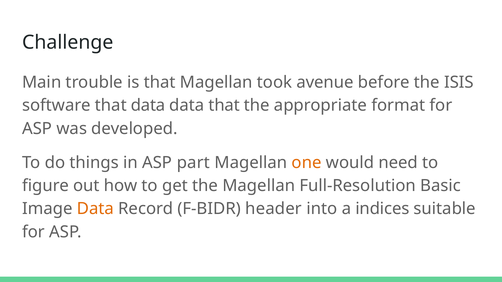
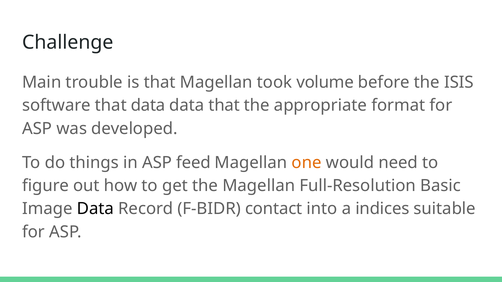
avenue: avenue -> volume (325, 83)
part: part -> feed (193, 163)
Data colour: orange -> black (95, 209)
header: header -> contact (274, 209)
